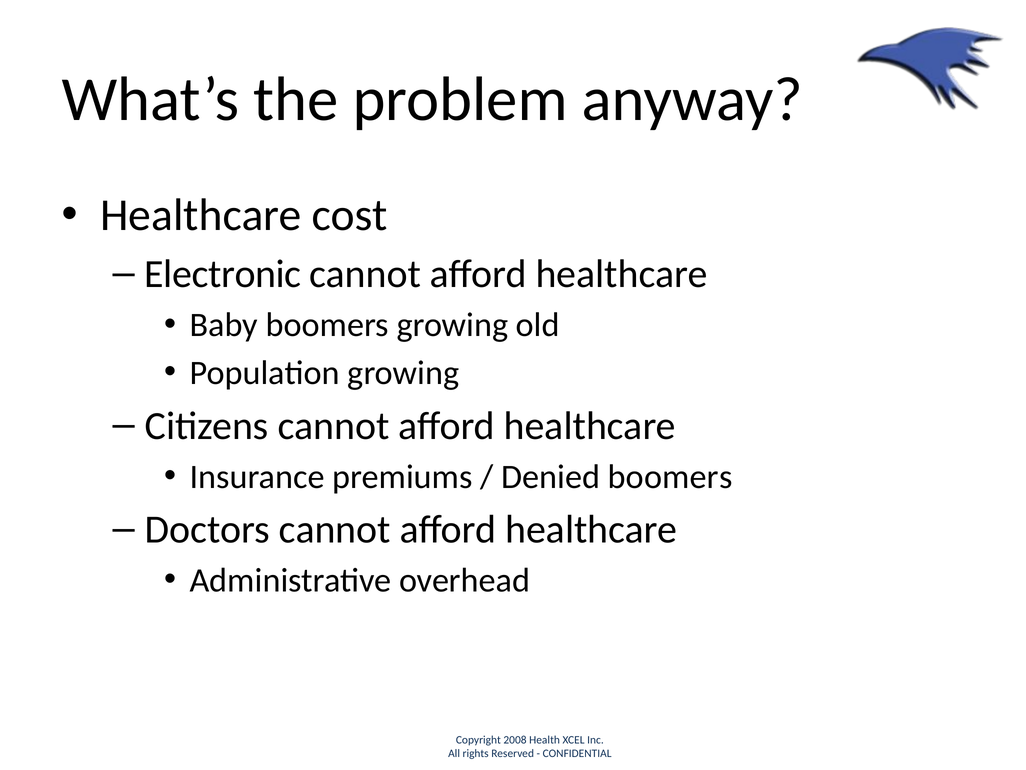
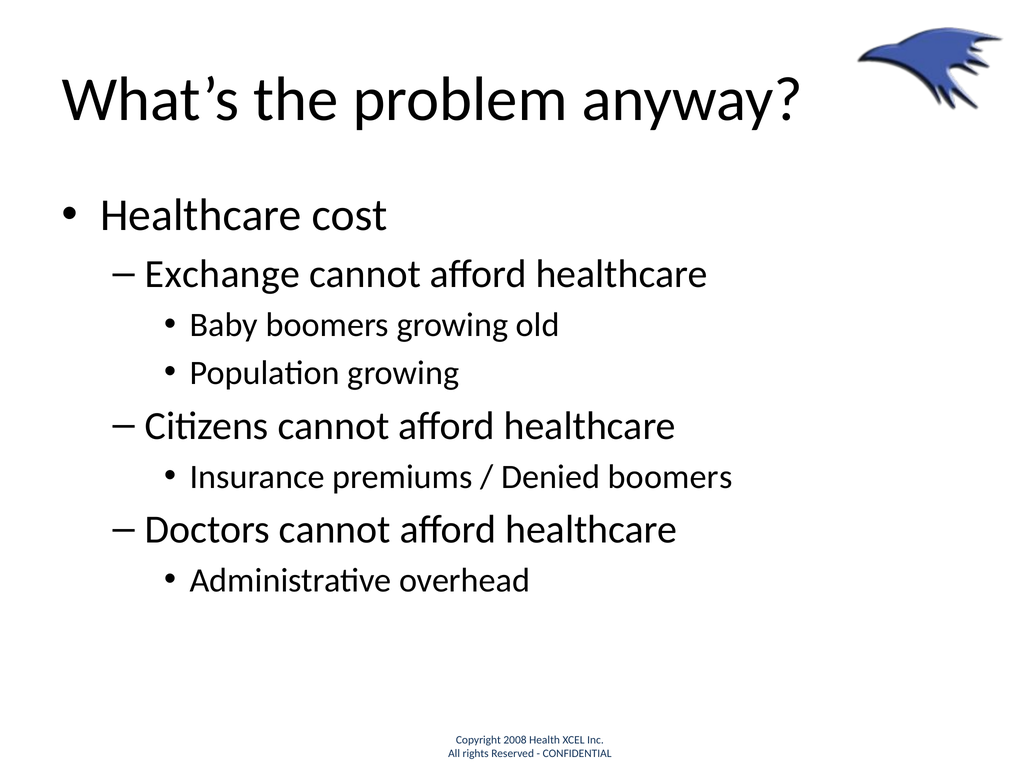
Electronic: Electronic -> Exchange (222, 274)
